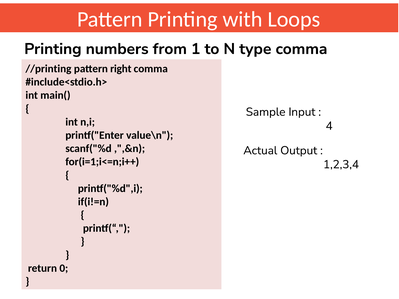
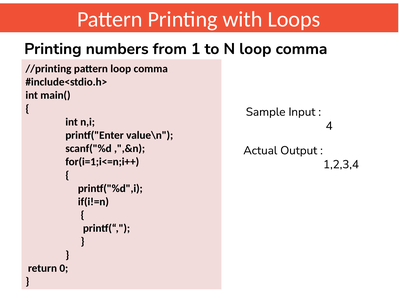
N type: type -> loop (255, 49)
pattern right: right -> loop (121, 69)
